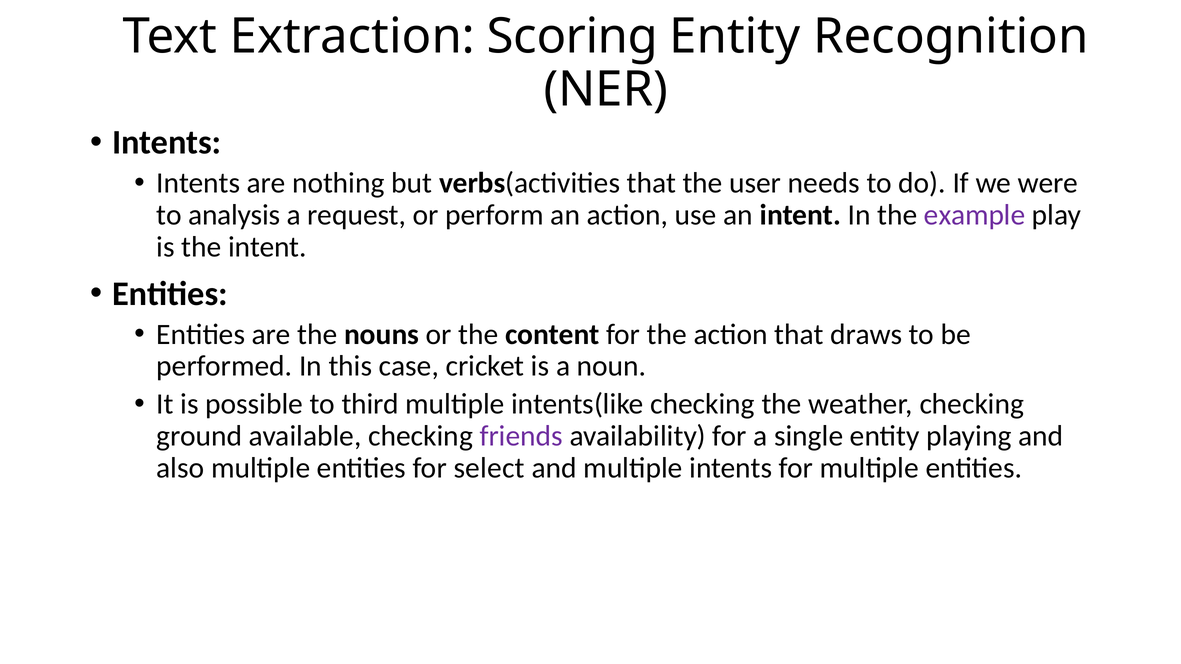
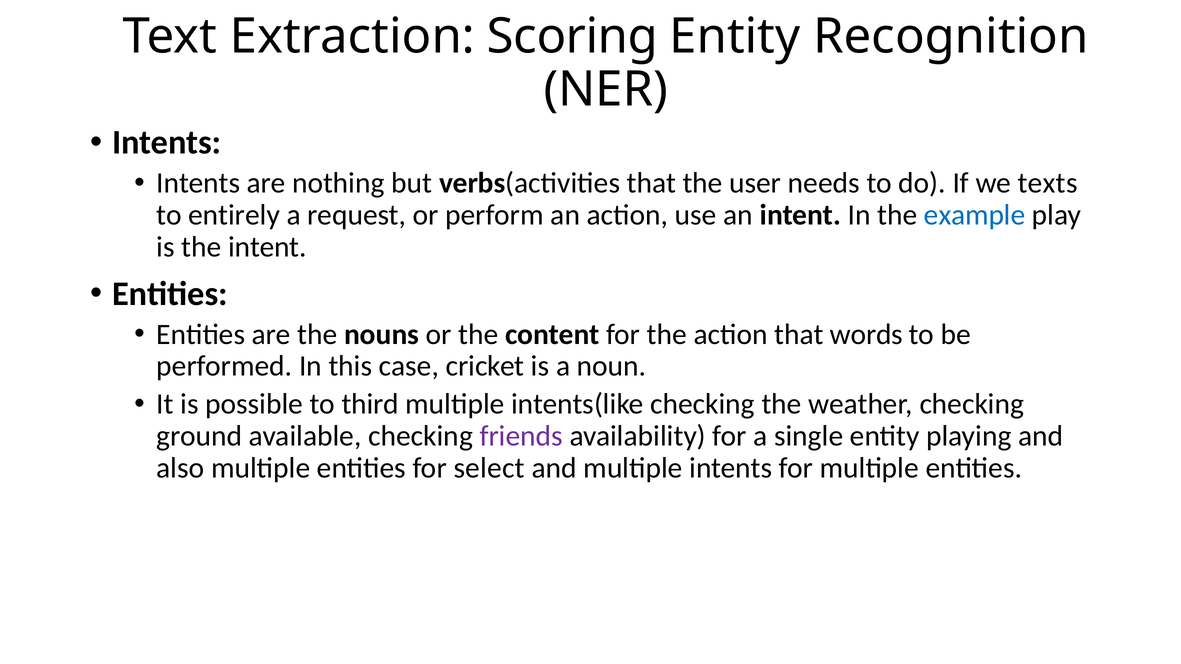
were: were -> texts (1048, 183)
analysis: analysis -> entirely (234, 215)
example colour: purple -> blue (975, 215)
draws: draws -> words (866, 335)
